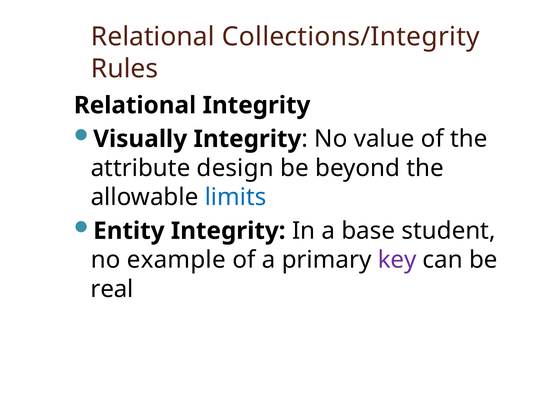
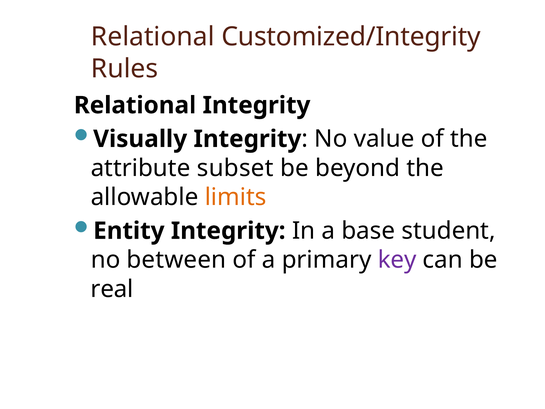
Collections/Integrity: Collections/Integrity -> Customized/Integrity (351, 37)
design: design -> subset (235, 168)
limits colour: blue -> orange (236, 197)
example: example -> between (176, 260)
